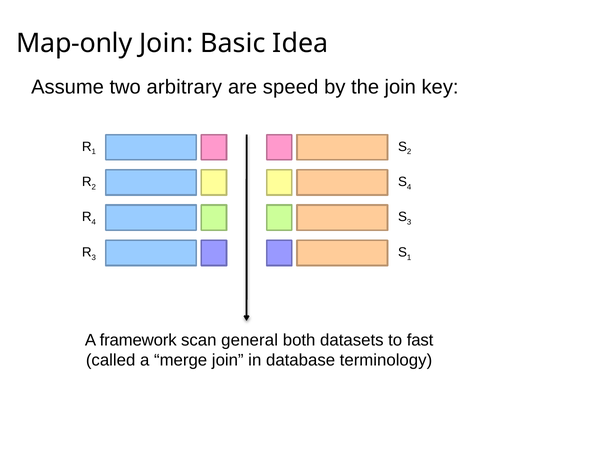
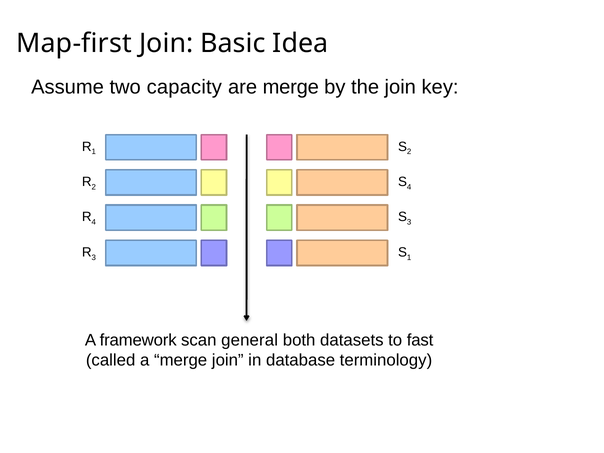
Map-only: Map-only -> Map-first (74, 43)
arbitrary: arbitrary -> capacity (184, 87)
are speed: speed -> merge (291, 87)
